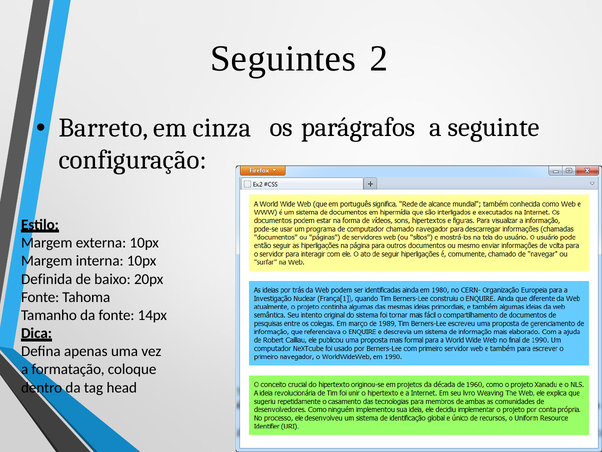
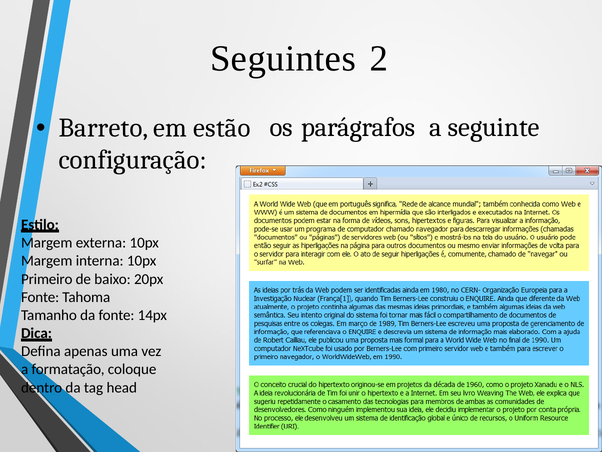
cinza: cinza -> estão (222, 128)
Definida: Definida -> Primeiro (47, 279)
